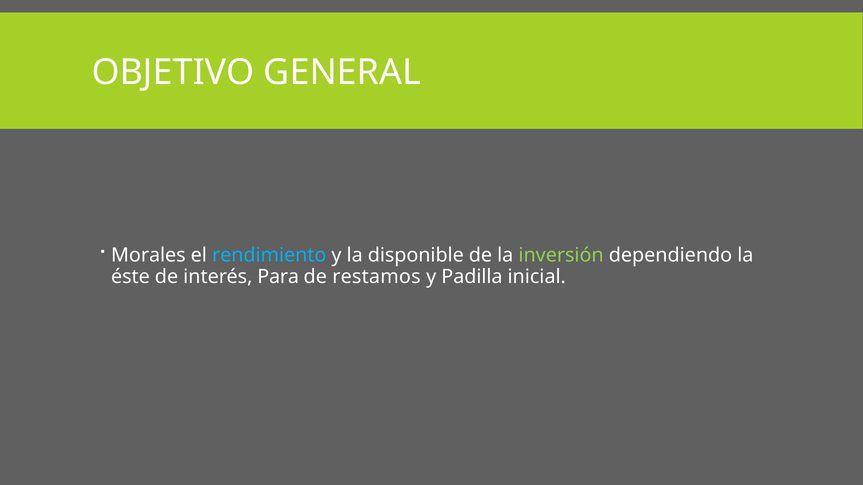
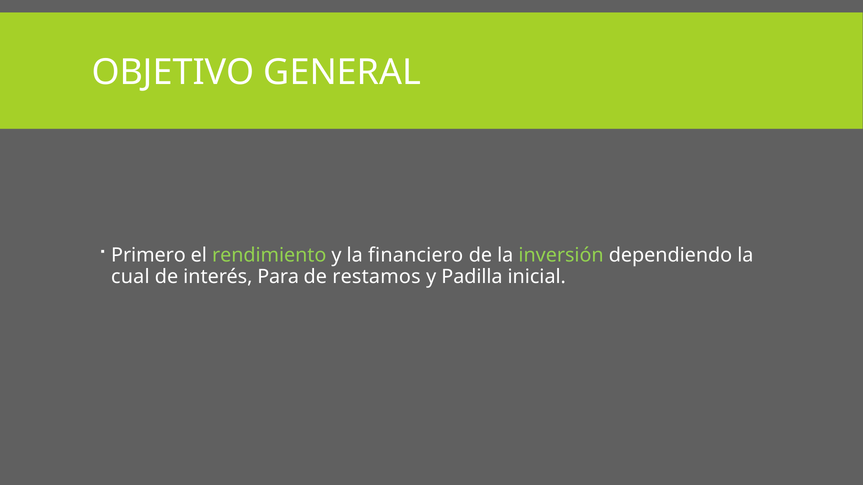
Morales: Morales -> Primero (148, 256)
rendimiento colour: light blue -> light green (269, 256)
disponible: disponible -> financiero (416, 256)
éste: éste -> cual (130, 277)
